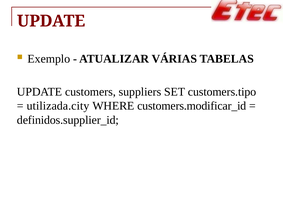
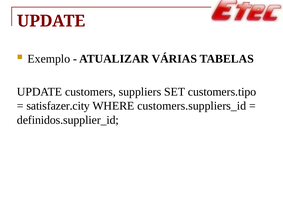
utilizada.city: utilizada.city -> satisfazer.city (58, 106)
customers.modificar_id: customers.modificar_id -> customers.suppliers_id (192, 106)
